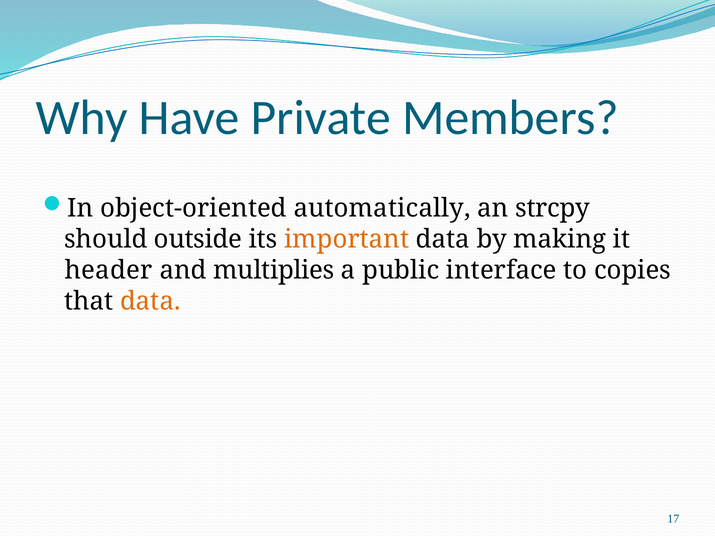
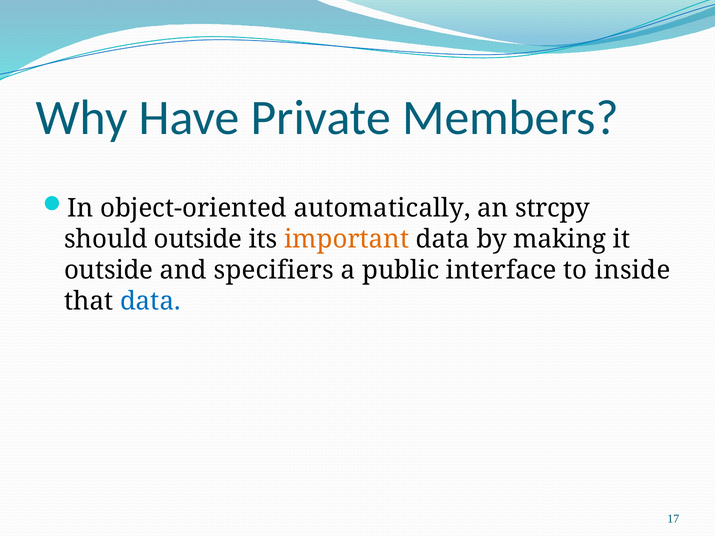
header: header -> outside (109, 270)
multiplies: multiplies -> specifiers (274, 270)
copies: copies -> inside (632, 270)
data colour: orange -> blue (150, 301)
